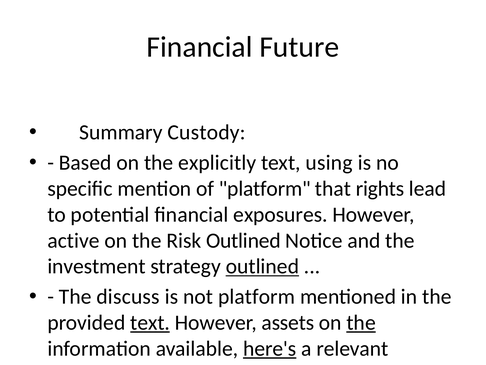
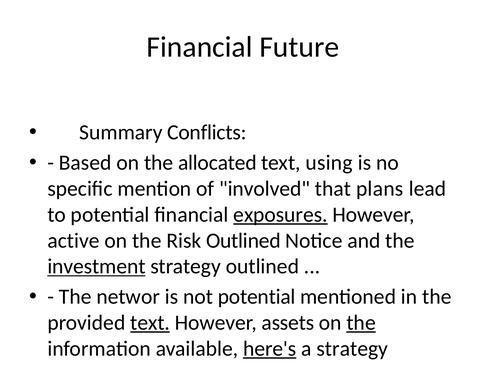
Custody: Custody -> Conflicts (207, 132)
explicitly: explicitly -> allocated (217, 162)
of platform: platform -> involved (265, 188)
rights: rights -> plans (380, 188)
exposures underline: none -> present (280, 214)
investment underline: none -> present (96, 266)
outlined underline: present -> none (262, 266)
discuss: discuss -> networ (128, 296)
not platform: platform -> potential (257, 296)
a relevant: relevant -> strategy (352, 348)
